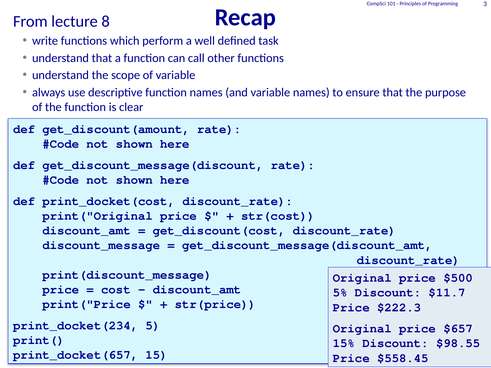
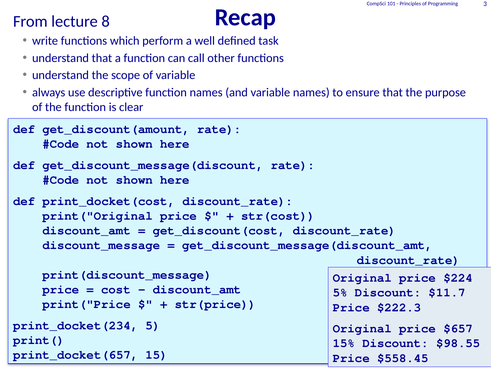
$500: $500 -> $224 (458, 278)
